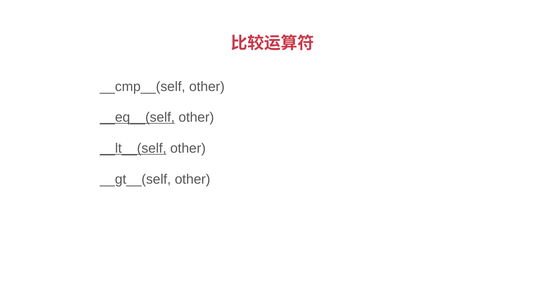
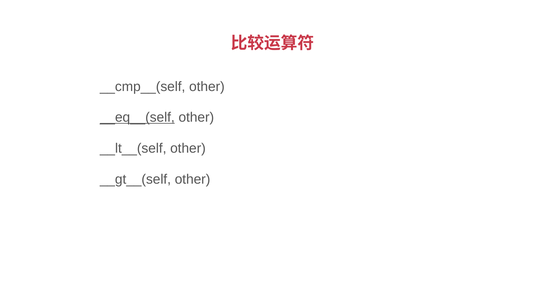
__lt__(self underline: present -> none (133, 148)
